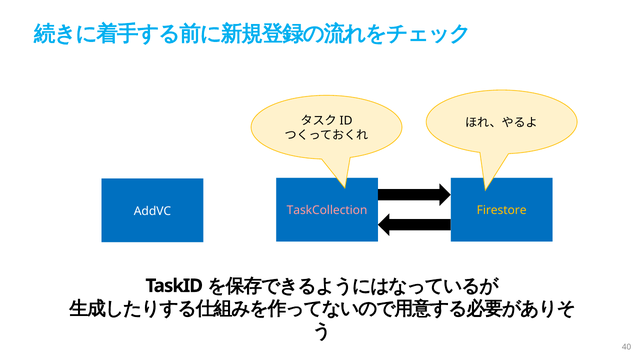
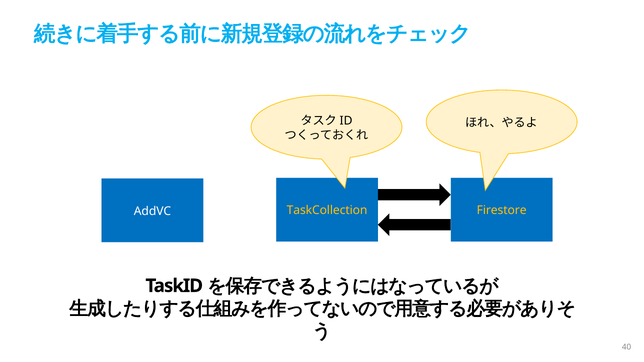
TaskCollection colour: pink -> yellow (327, 211)
